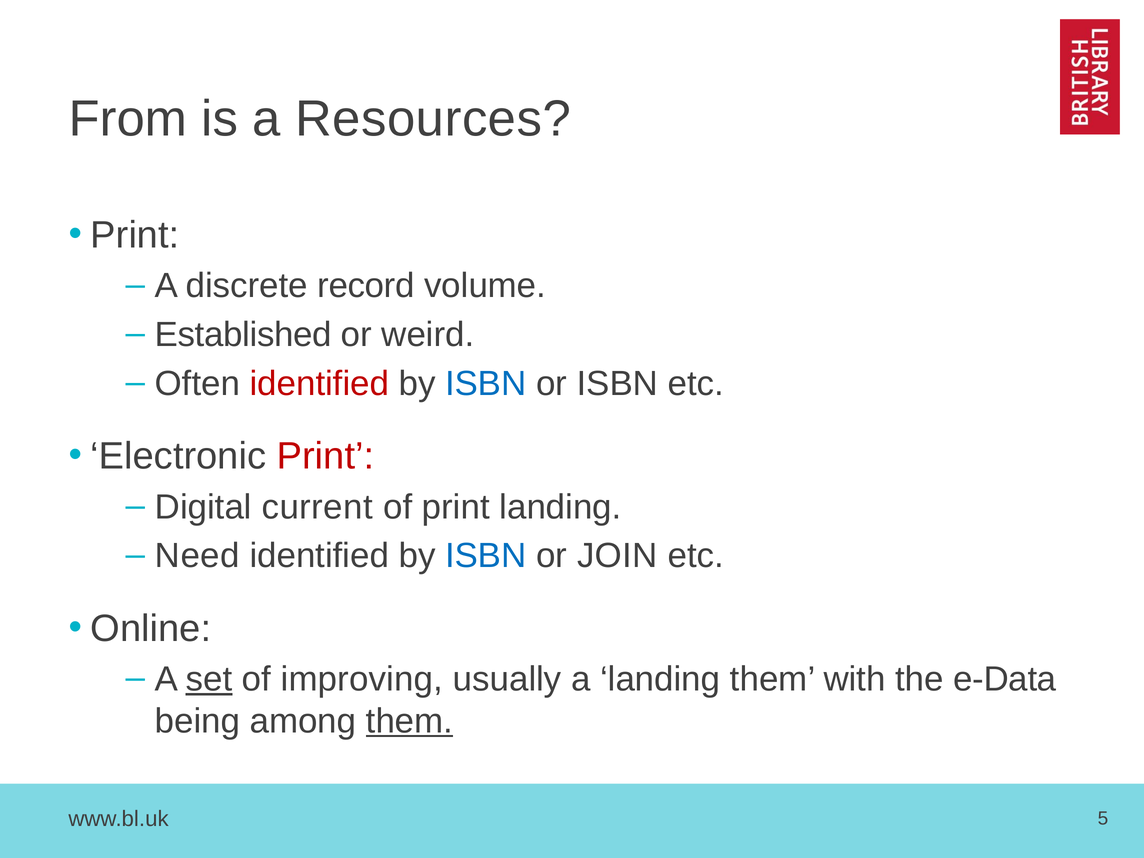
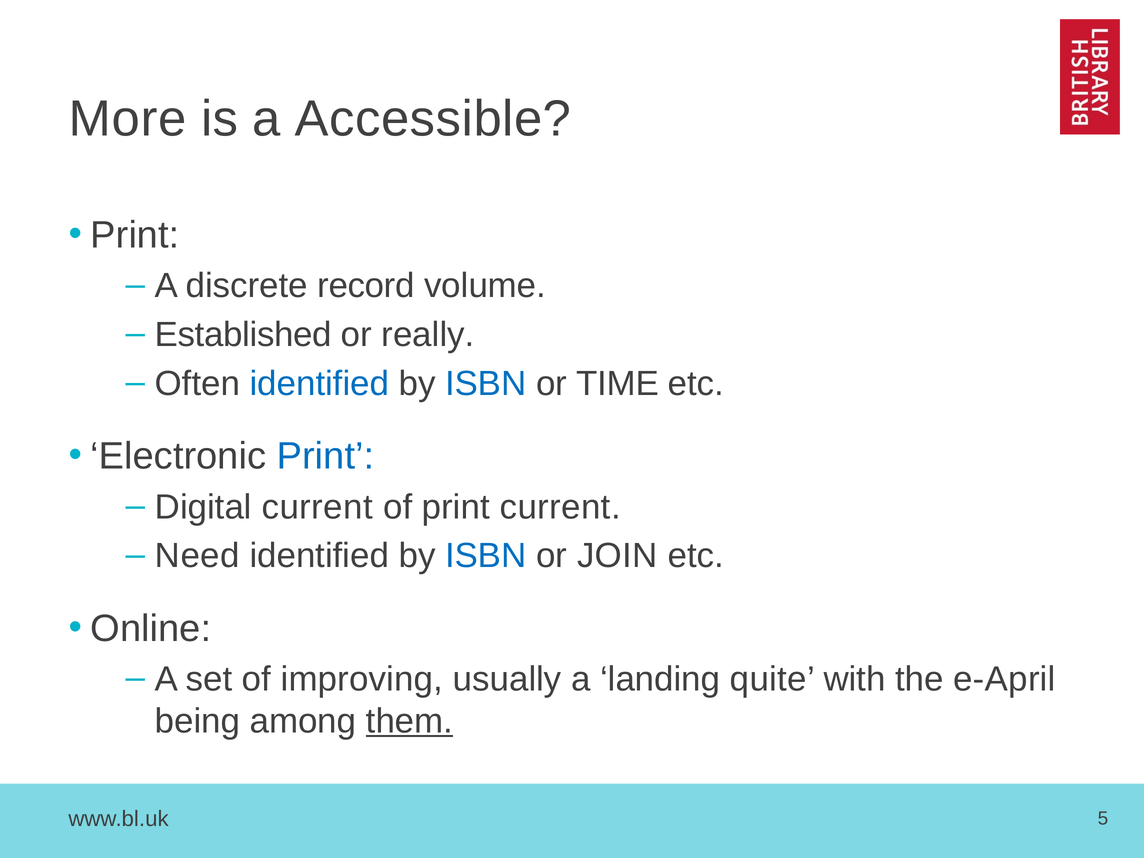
From: From -> More (128, 119)
Resources: Resources -> Accessible (433, 119)
weird: weird -> really (428, 335)
identified colour: red -> blue (319, 384)
or ISBN: ISBN -> TIME (618, 384)
Print colour: red -> blue (325, 456)
print landing: landing -> current (560, 507)
set underline: present -> none (209, 679)
landing them: them -> quite (772, 679)
e-Data: e-Data -> e-April (1004, 679)
